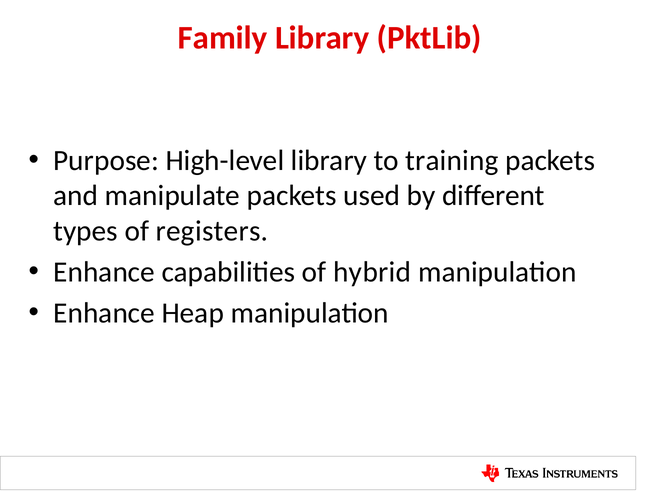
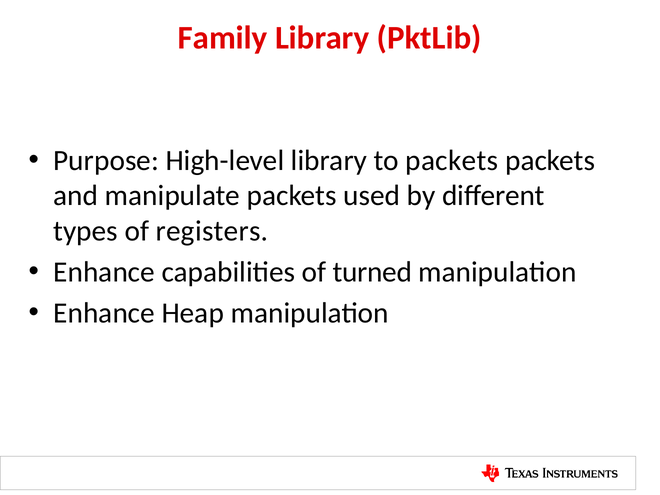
to training: training -> packets (452, 160)
hybrid: hybrid -> turned (372, 272)
